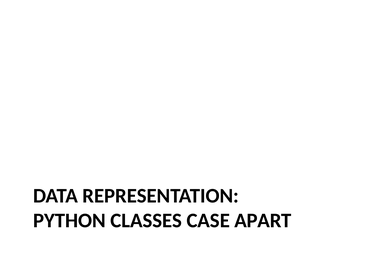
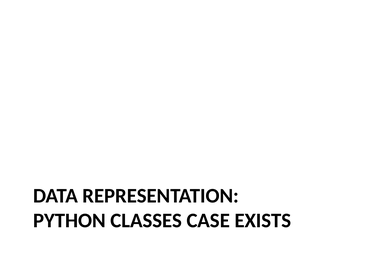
APART: APART -> EXISTS (263, 220)
